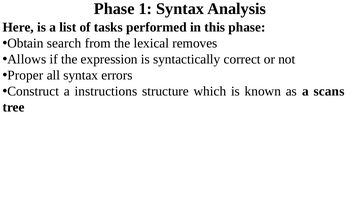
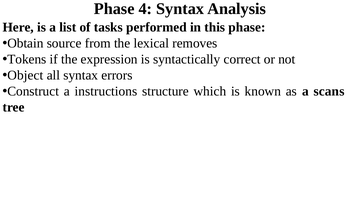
1: 1 -> 4 (145, 9)
search: search -> source (64, 43)
Allows: Allows -> Tokens (27, 59)
Proper: Proper -> Object (25, 75)
